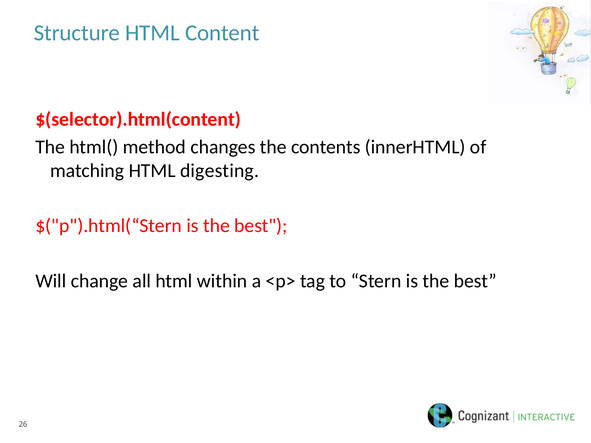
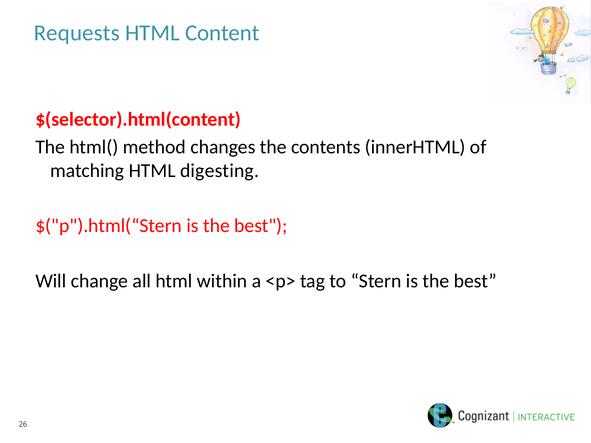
Structure: Structure -> Requests (77, 33)
